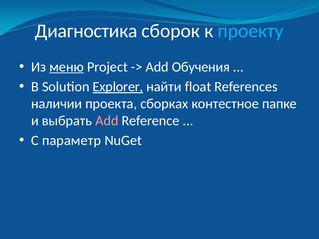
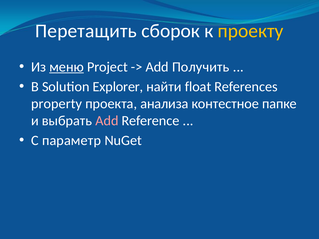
Диагностика: Диагностика -> Перетащить (86, 31)
проекту colour: light blue -> yellow (251, 31)
Обучения: Обучения -> Получить (201, 67)
Explorer underline: present -> none (118, 87)
наличии: наличии -> property (57, 104)
сборках: сборках -> анализа (164, 104)
